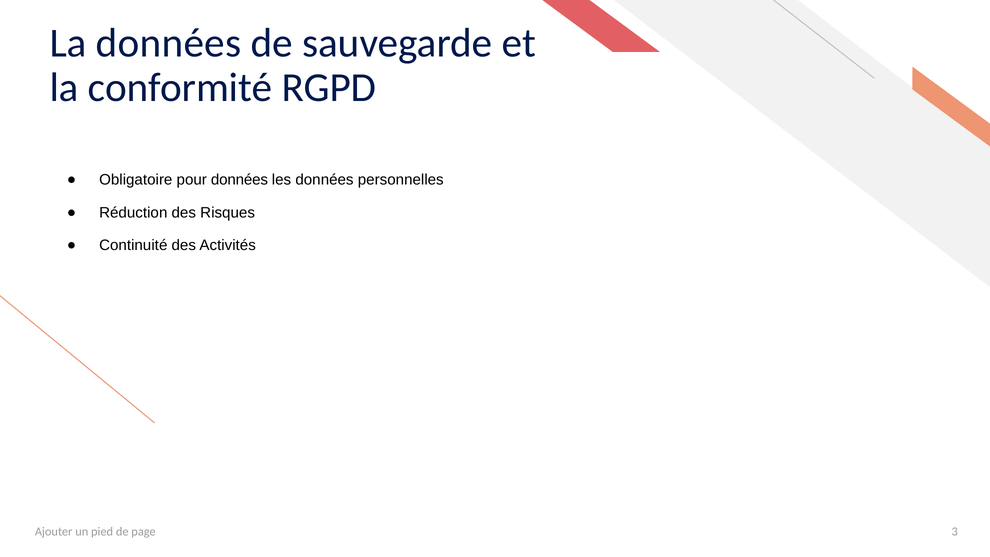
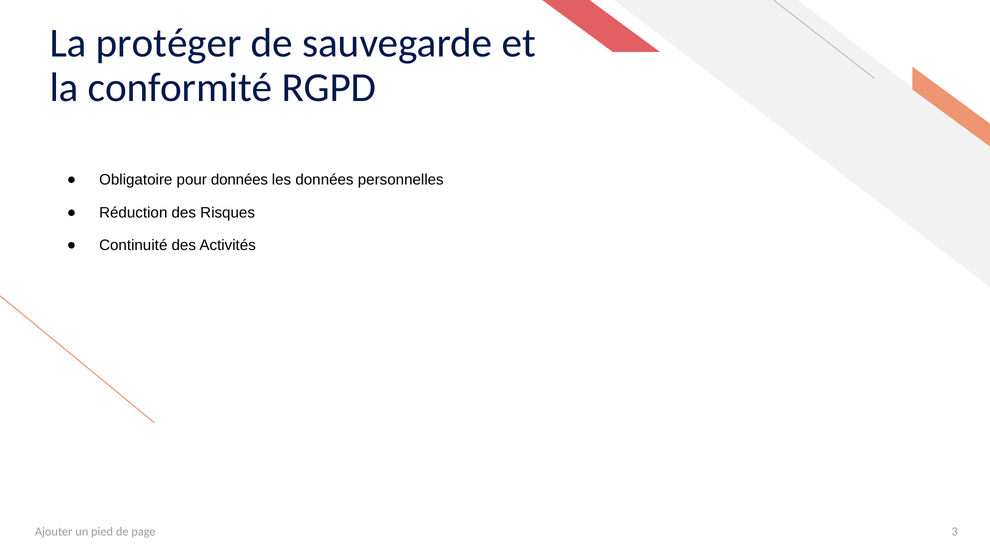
La données: données -> protéger (169, 43)
